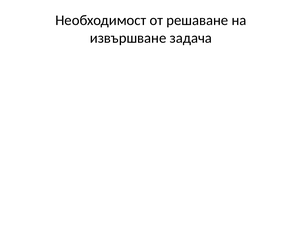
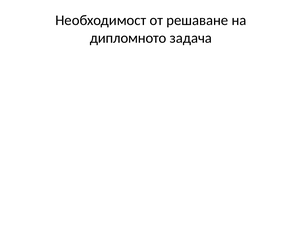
извършване: извършване -> дипломното (128, 38)
